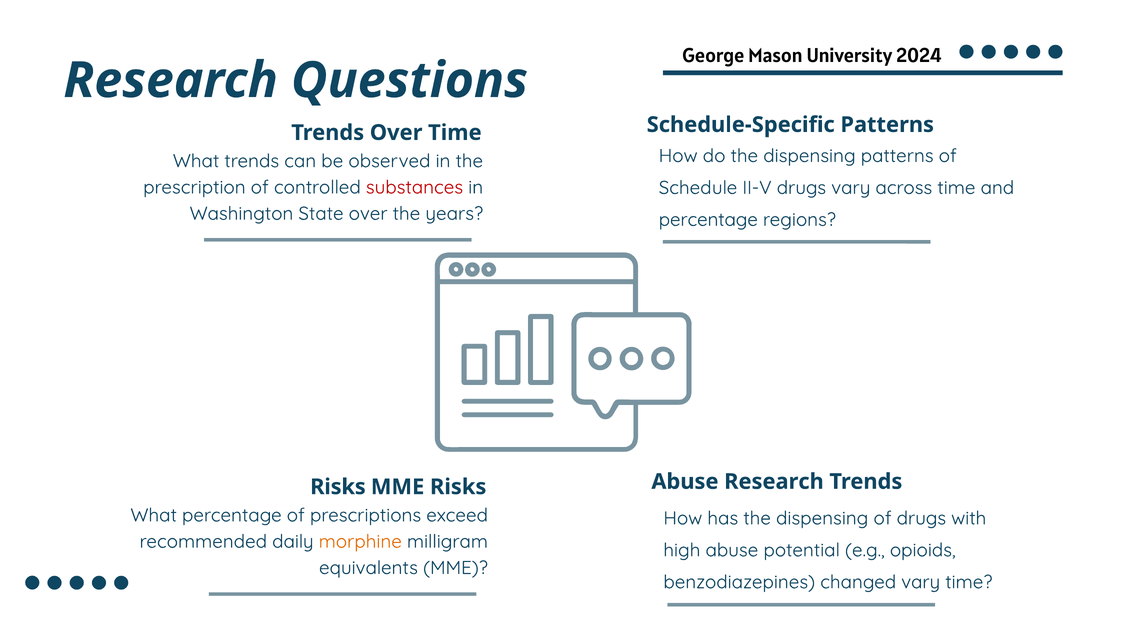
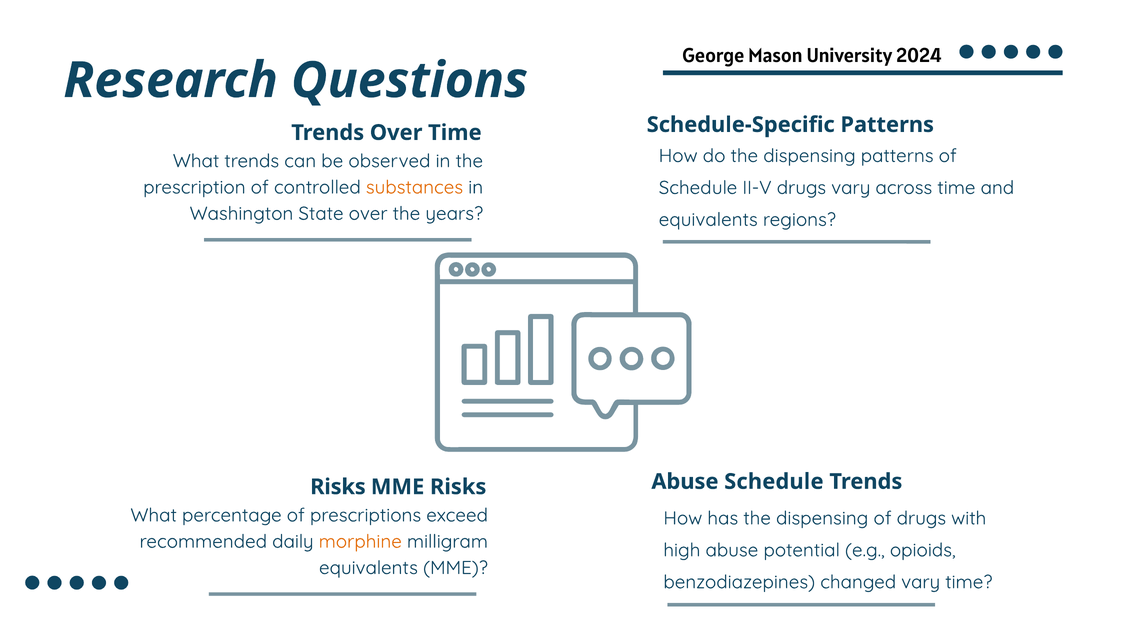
substances colour: red -> orange (414, 187)
percentage: percentage -> equivalents (708, 219)
Abuse Research: Research -> Schedule (774, 481)
